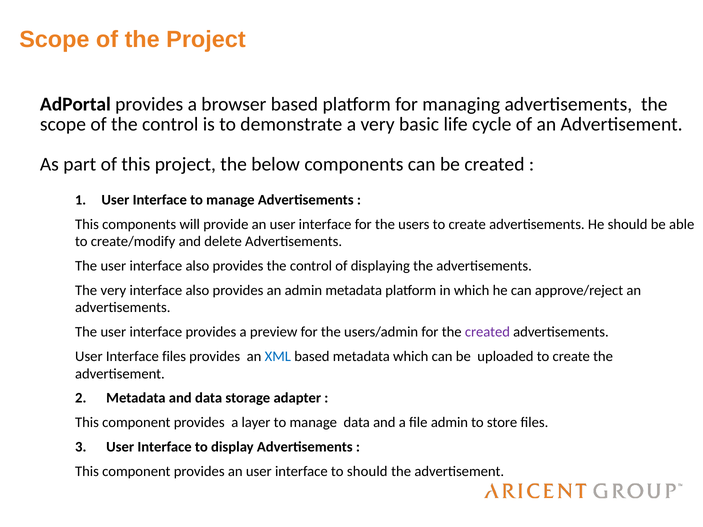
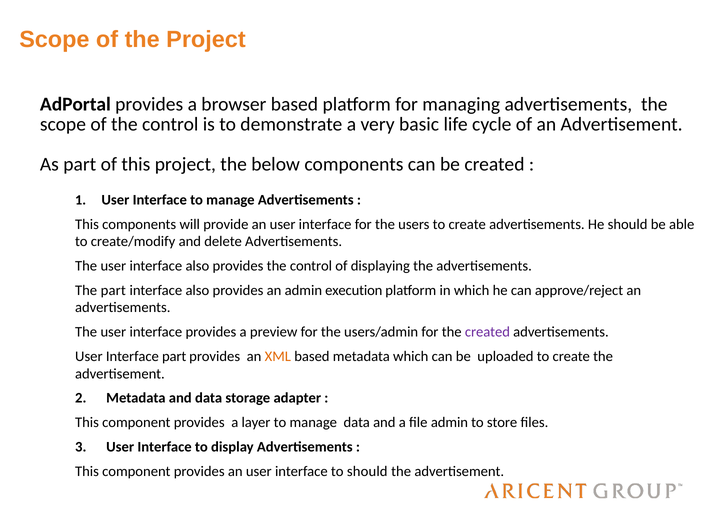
The very: very -> part (113, 290)
admin metadata: metadata -> execution (354, 290)
Interface files: files -> part (174, 357)
XML colour: blue -> orange (278, 357)
